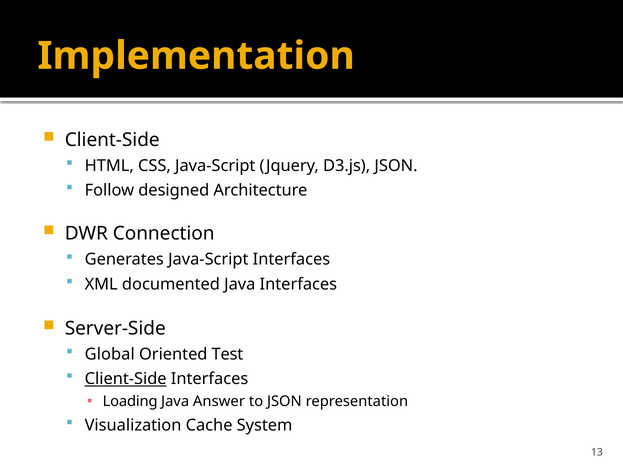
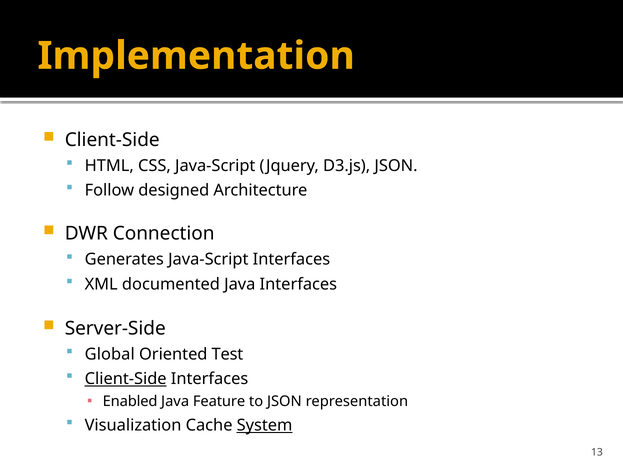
Loading: Loading -> Enabled (130, 402)
Answer: Answer -> Feature (219, 402)
System underline: none -> present (265, 425)
